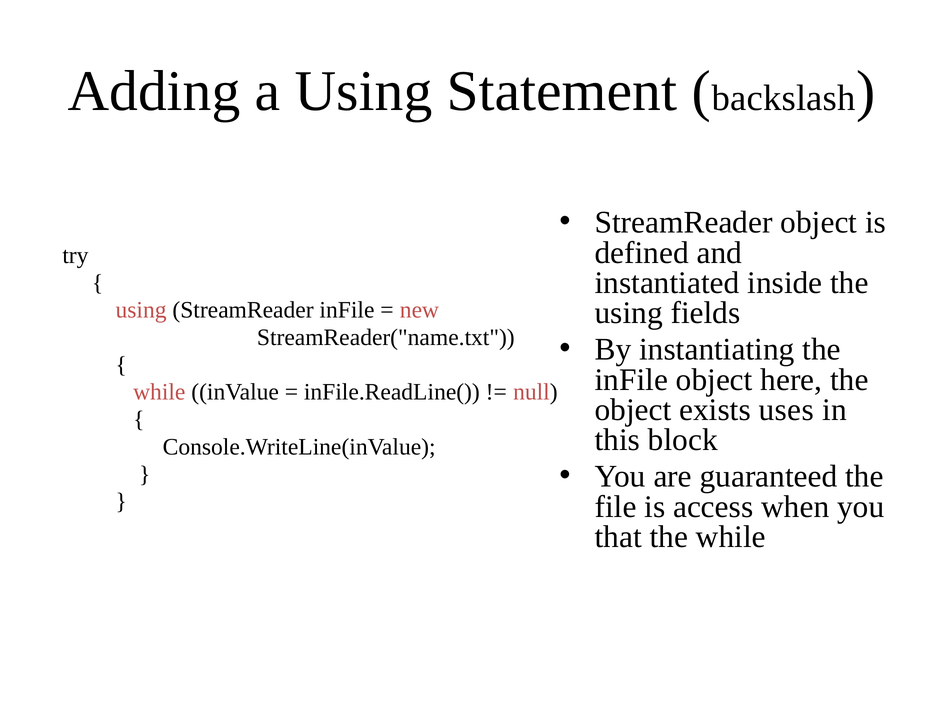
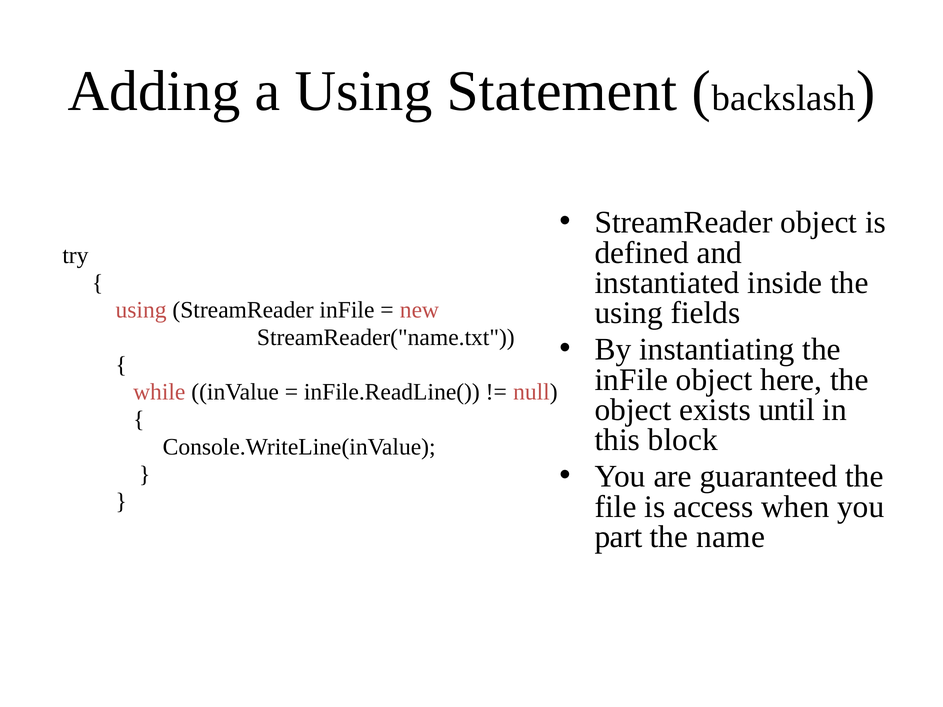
uses: uses -> until (787, 410)
that: that -> part (618, 537)
the while: while -> name (731, 537)
